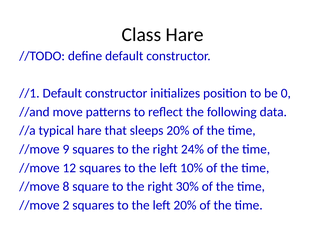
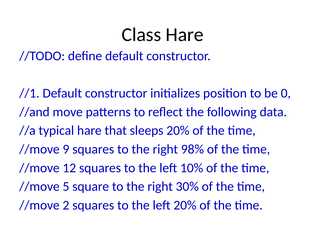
24%: 24% -> 98% (192, 149)
8: 8 -> 5 (66, 187)
